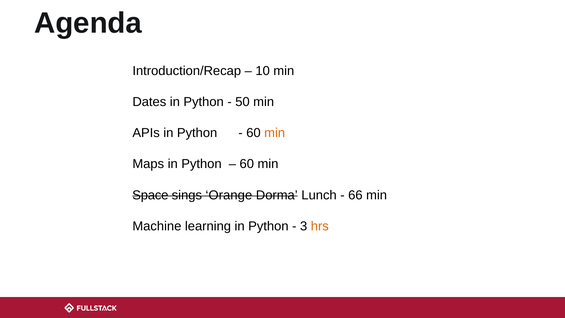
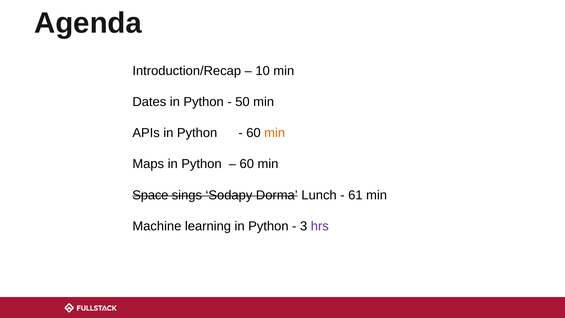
Orange: Orange -> Sodapy (229, 195)
66: 66 -> 61 (355, 195)
hrs colour: orange -> purple (320, 226)
